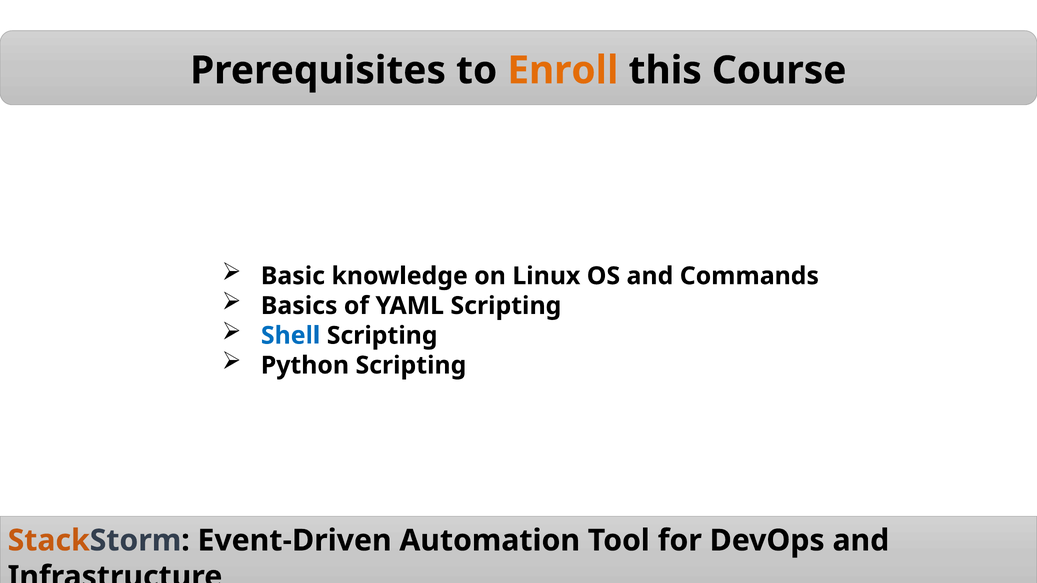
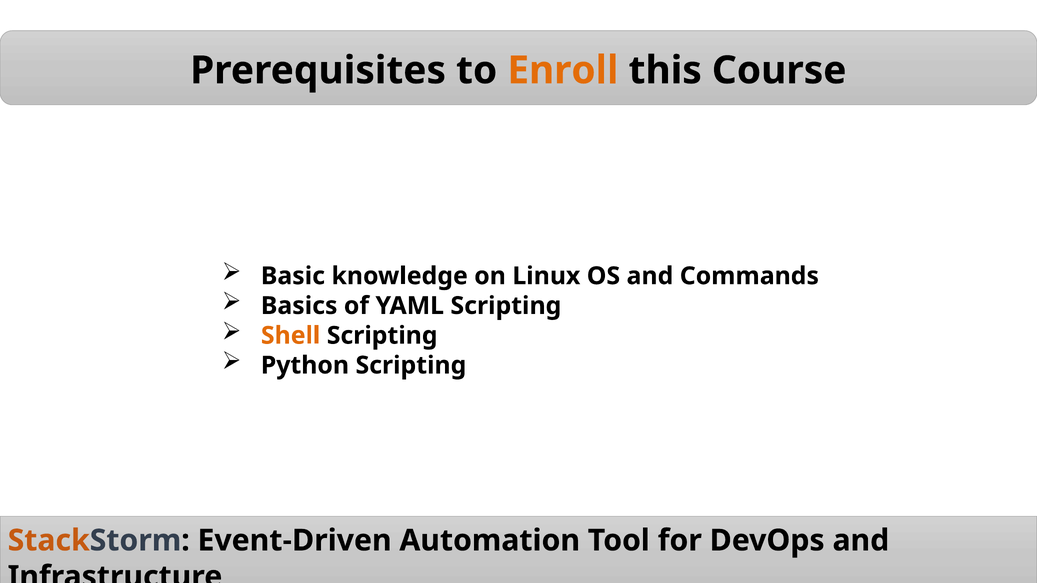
Shell colour: blue -> orange (291, 336)
